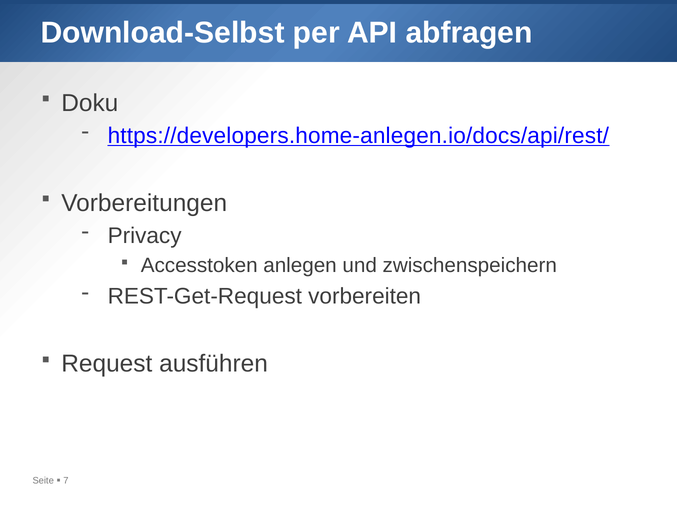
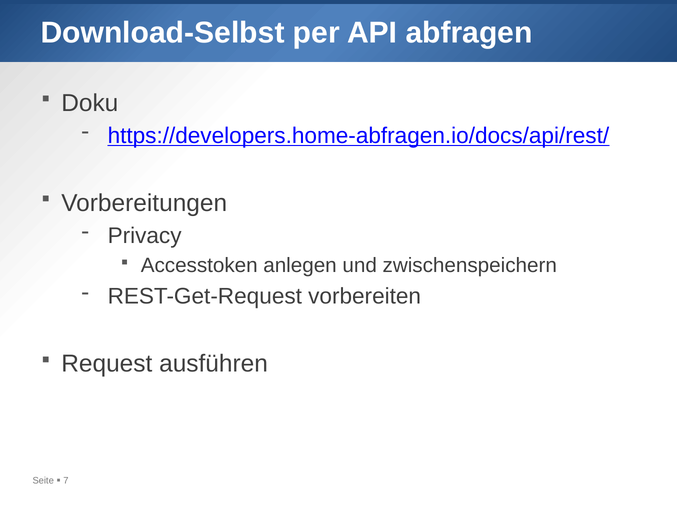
https://developers.home-anlegen.io/docs/api/rest/: https://developers.home-anlegen.io/docs/api/rest/ -> https://developers.home-abfragen.io/docs/api/rest/ (358, 136)
